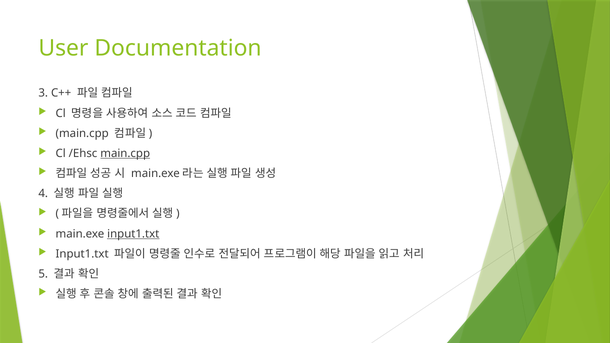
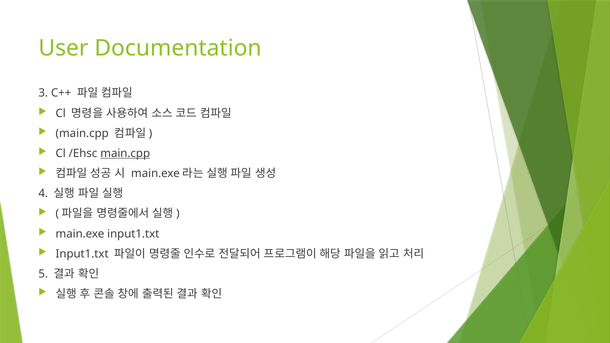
input1.txt underline: present -> none (133, 234)
